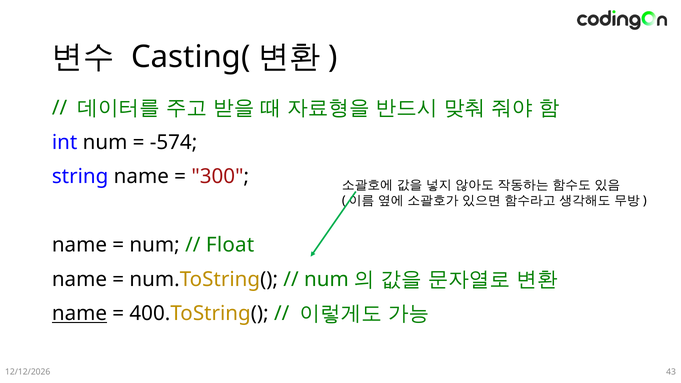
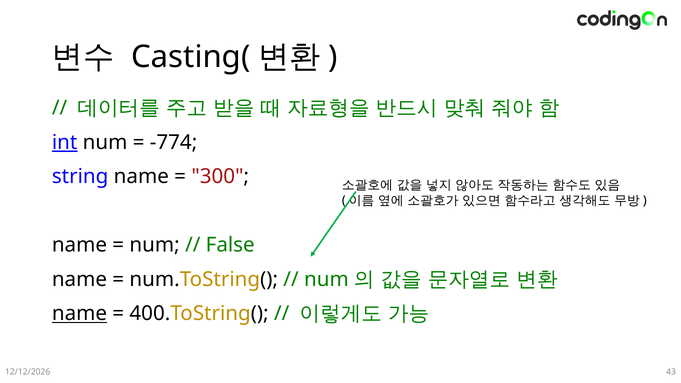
int underline: none -> present (65, 142)
-574: -574 -> -774 (174, 142)
Float: Float -> False (230, 245)
